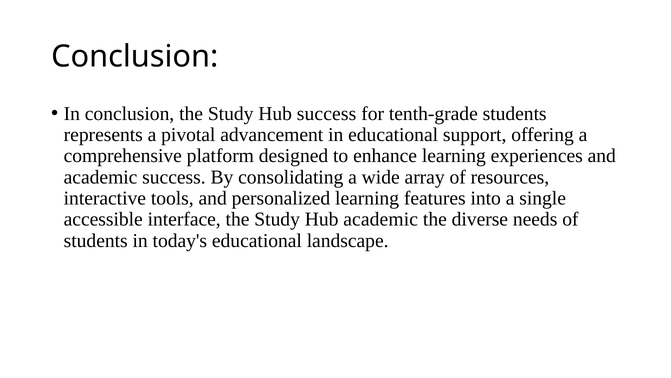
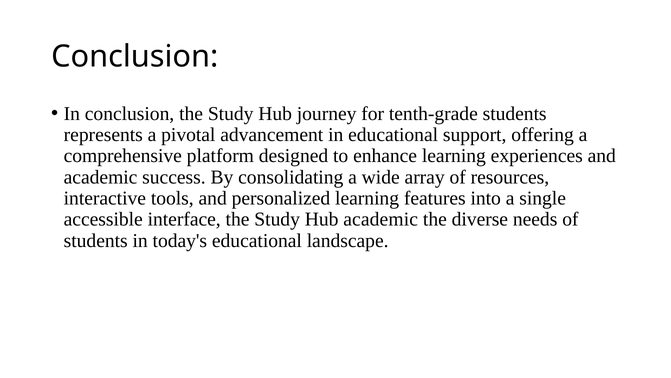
Hub success: success -> journey (327, 113)
